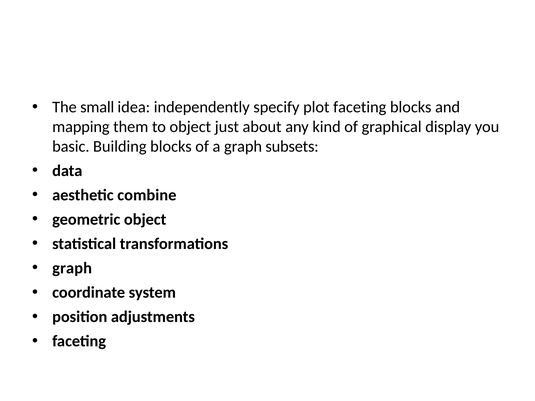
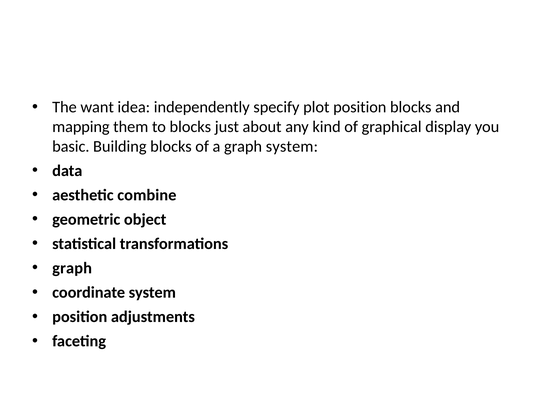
small: small -> want (97, 107)
plot faceting: faceting -> position (360, 107)
to object: object -> blocks (190, 127)
graph subsets: subsets -> system (292, 146)
